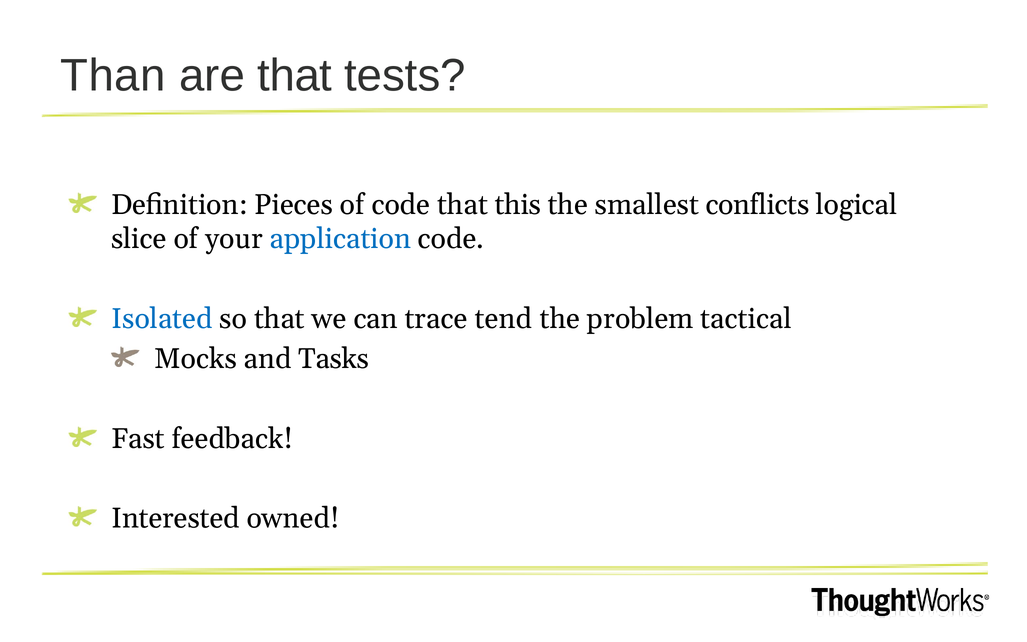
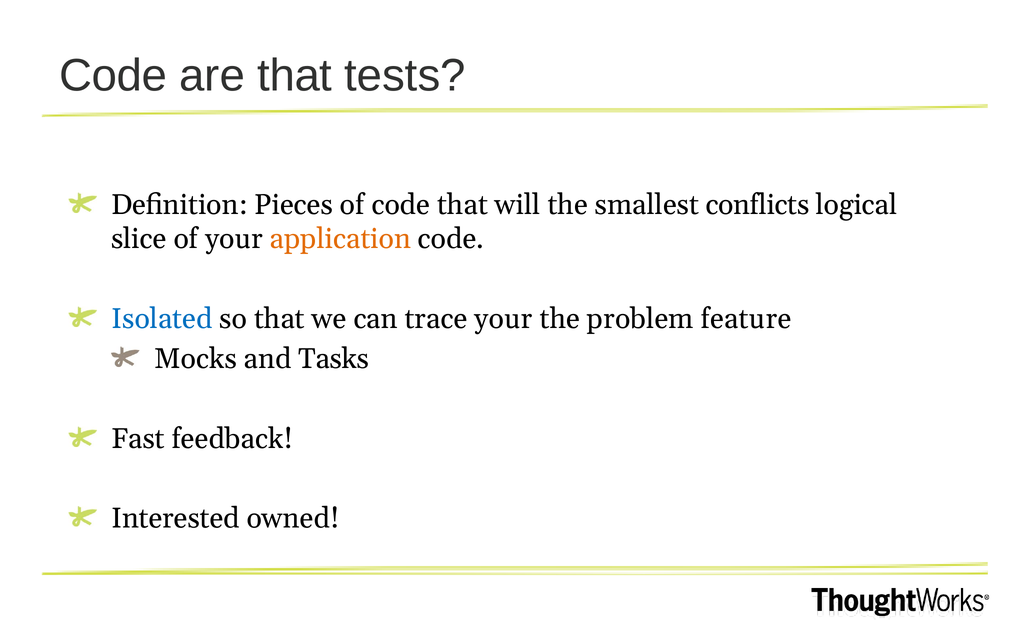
Than: Than -> Code (113, 76)
this: this -> will (518, 205)
application colour: blue -> orange (340, 239)
trace tend: tend -> your (503, 319)
tactical: tactical -> feature (746, 319)
